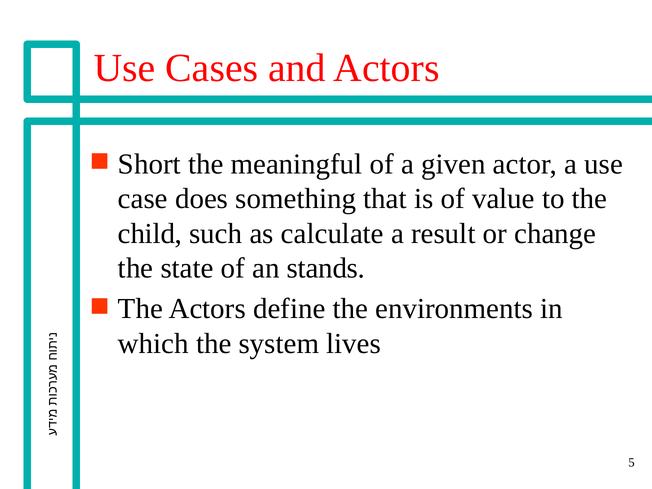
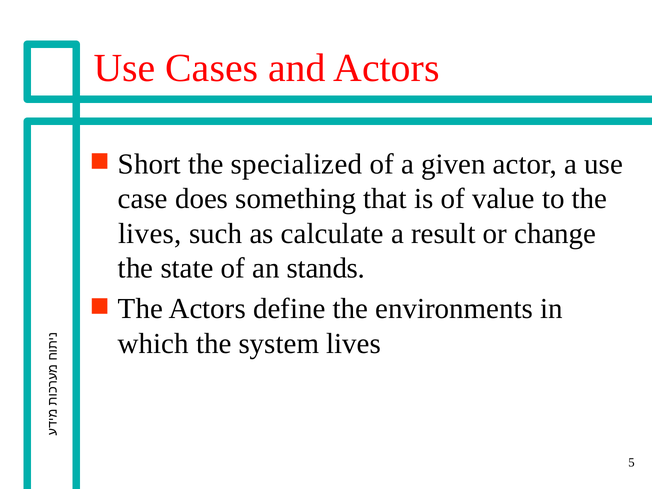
meaningful: meaningful -> specialized (296, 164)
child: child -> lives (150, 234)
